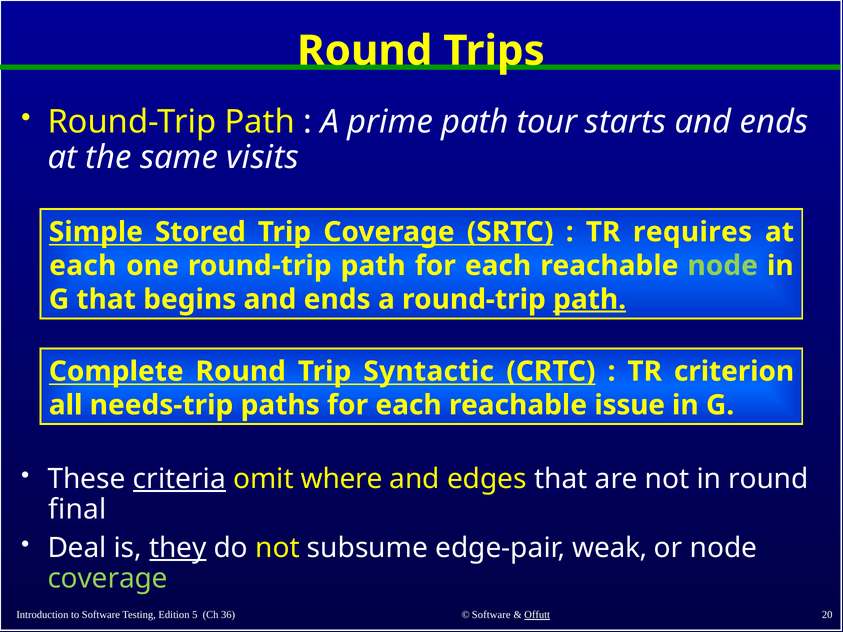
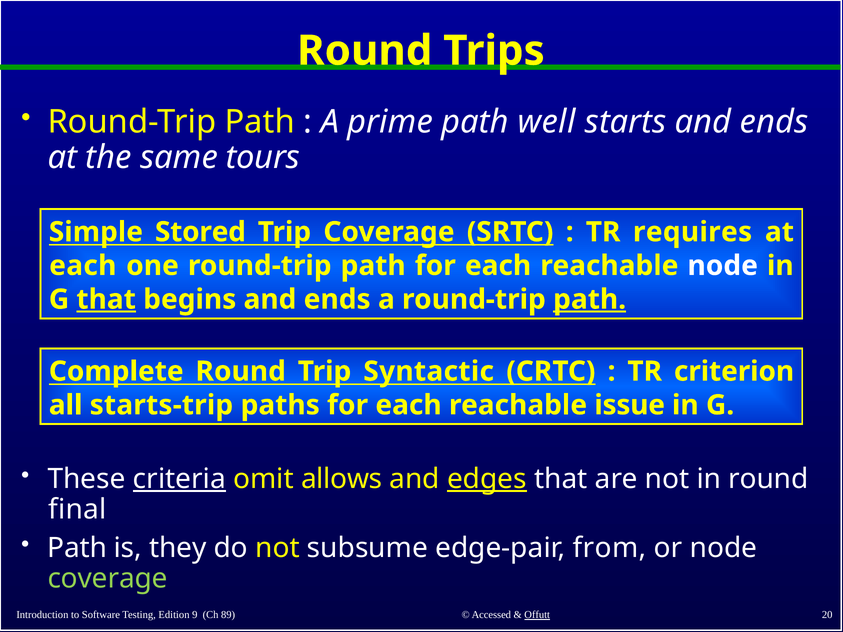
tour: tour -> well (547, 122)
visits: visits -> tours (263, 157)
node colour: light green -> white (723, 266)
that underline: none -> present (106, 300)
needs-trip: needs-trip -> starts-trip (161, 405)
where: where -> allows (342, 479)
edges underline: none -> present (487, 479)
Deal: Deal -> Path (77, 548)
they underline: present -> none (178, 548)
weak: weak -> from (609, 548)
5: 5 -> 9 (195, 615)
36: 36 -> 89 (228, 615)
Software: Software -> Accessed (491, 615)
